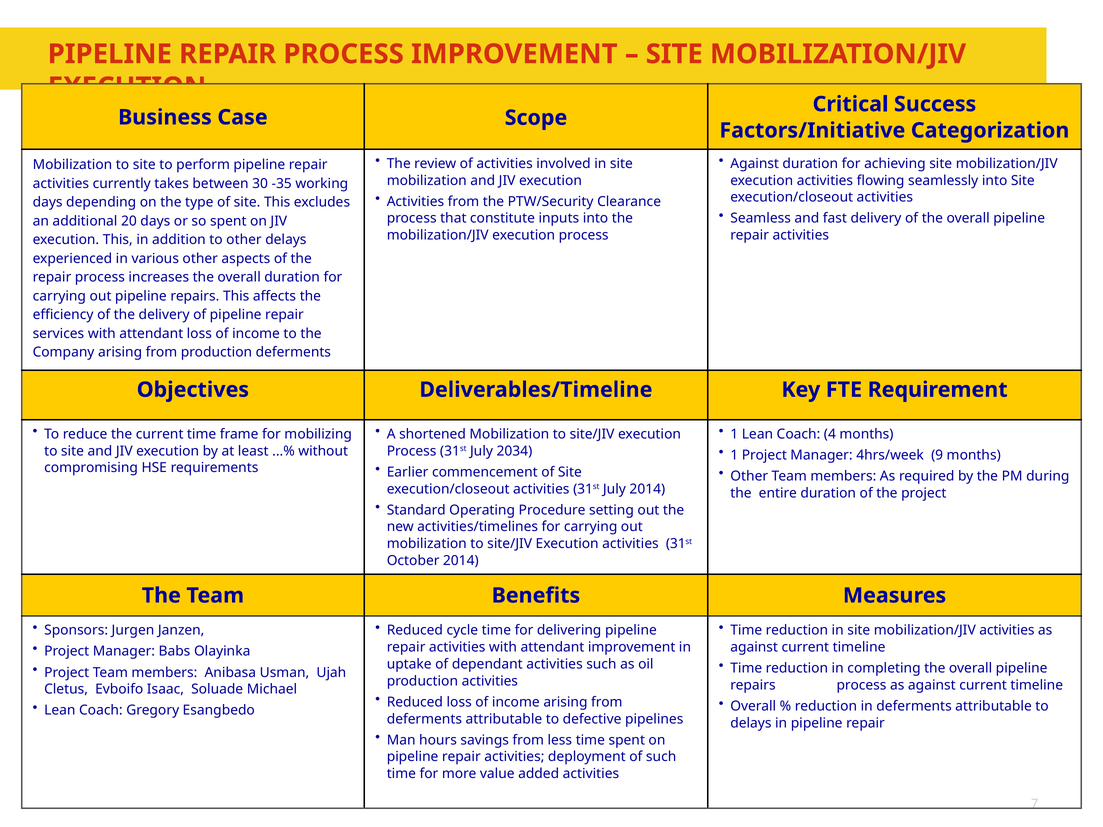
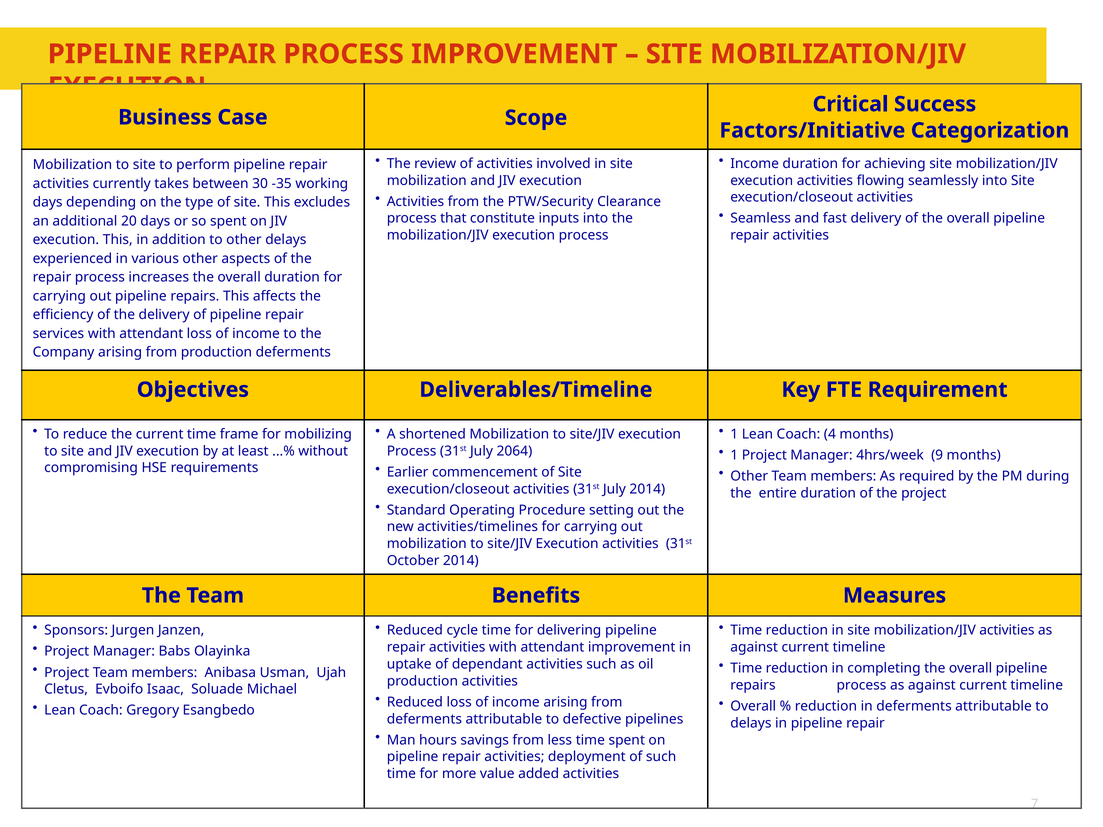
Against: Against -> Income (755, 164)
2034: 2034 -> 2064 (514, 451)
